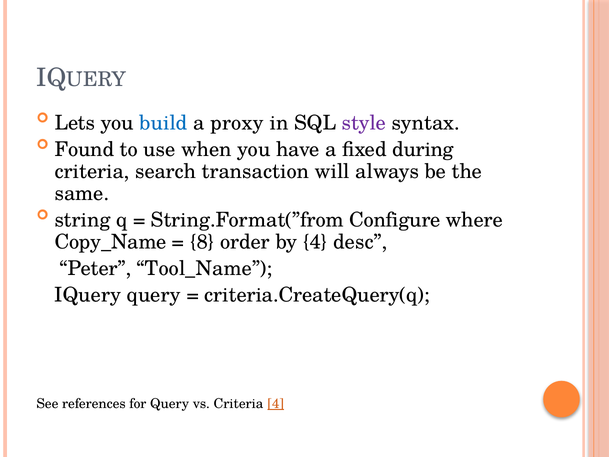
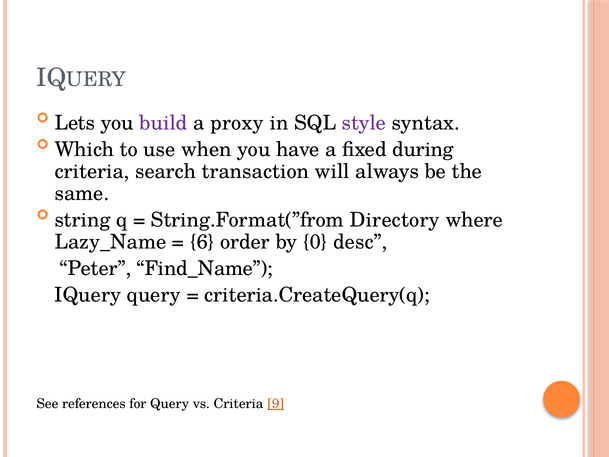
build colour: blue -> purple (164, 123)
Found: Found -> Which (85, 150)
Configure: Configure -> Directory (395, 220)
Copy_Name: Copy_Name -> Lazy_Name (110, 242)
8: 8 -> 6 (202, 242)
by 4: 4 -> 0 (315, 242)
Tool_Name: Tool_Name -> Find_Name (205, 268)
Criteria 4: 4 -> 9 (276, 403)
